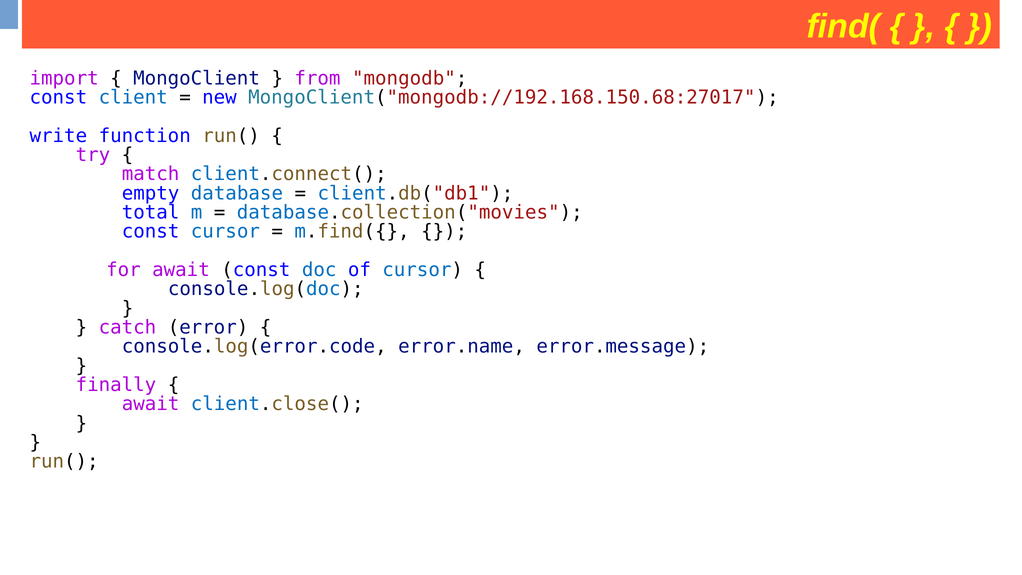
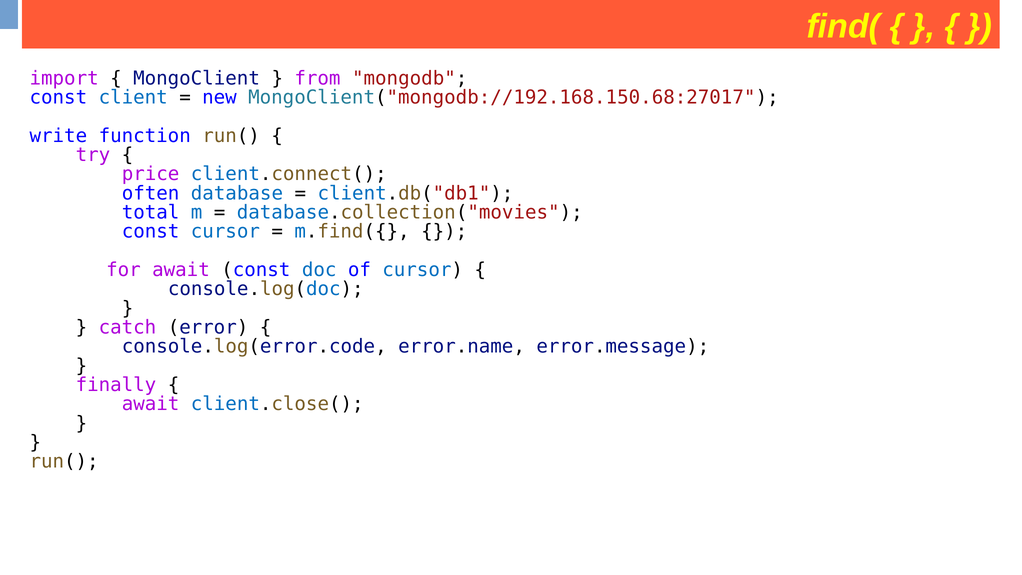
match: match -> price (151, 174)
empty: empty -> often (151, 193)
